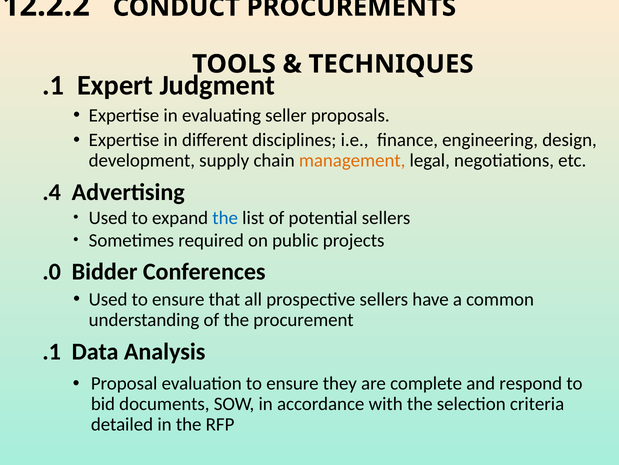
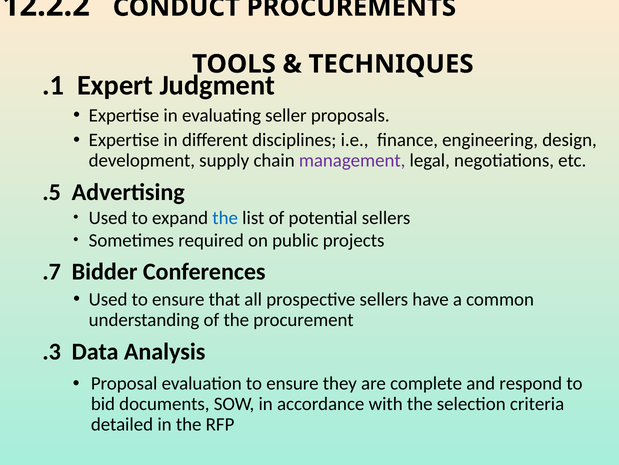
management colour: orange -> purple (352, 160)
.4: .4 -> .5 (52, 192)
.0: .0 -> .7 (52, 271)
.1: .1 -> .3 (52, 351)
